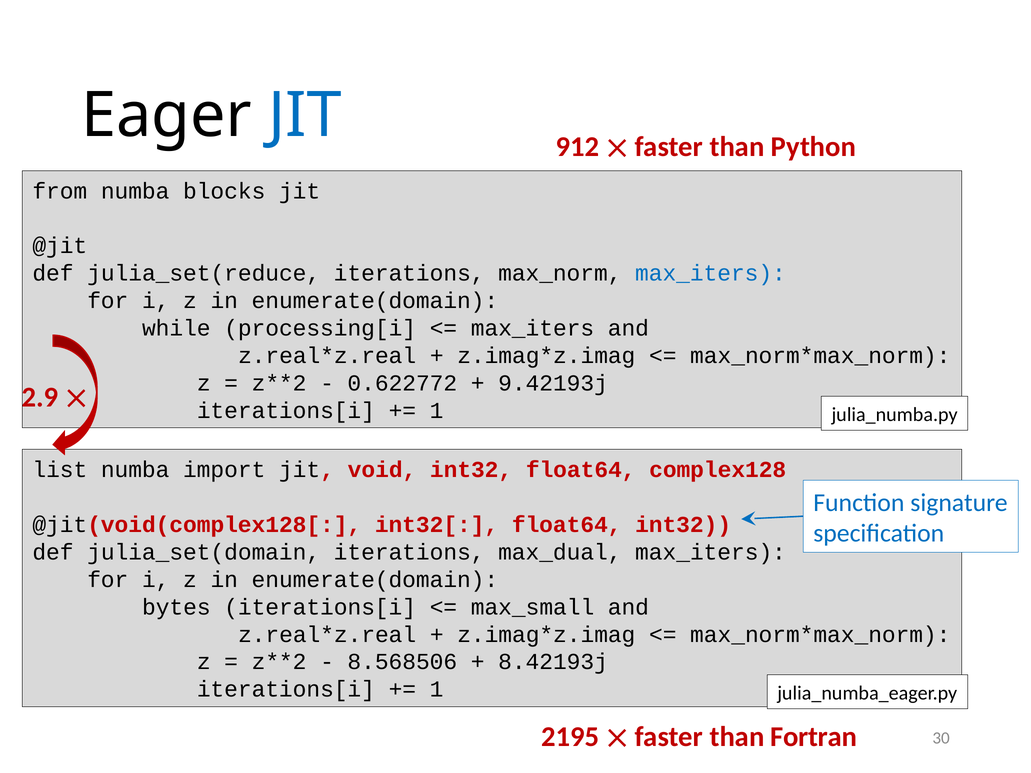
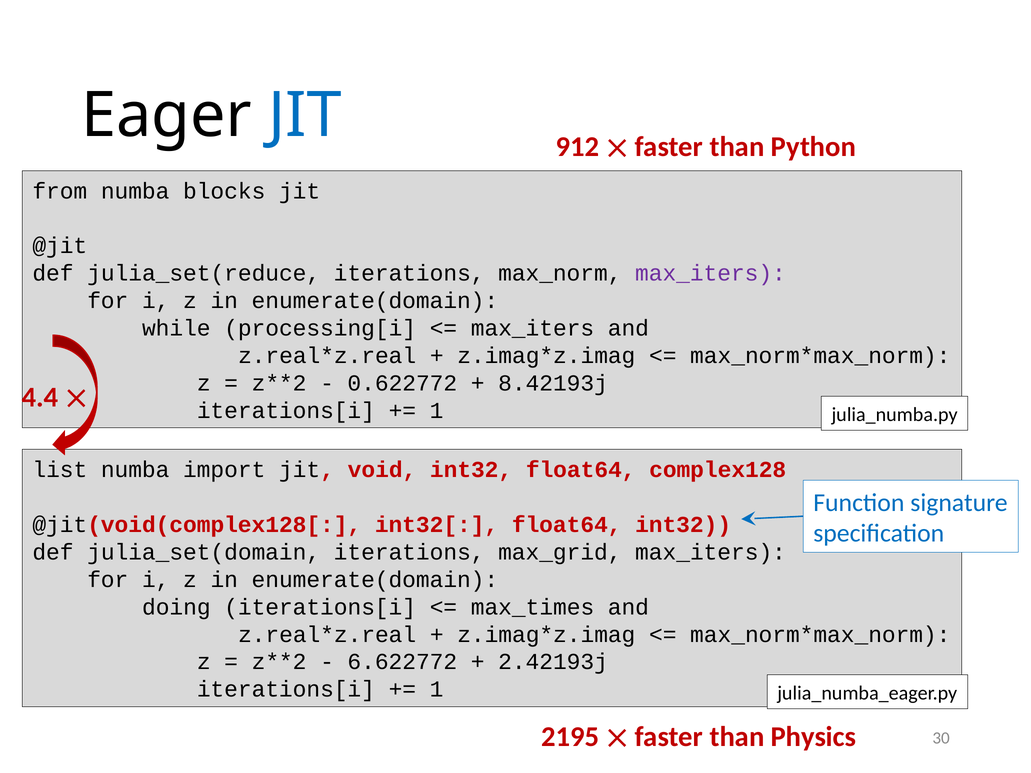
max_iters colour: blue -> purple (710, 273)
9.42193j: 9.42193j -> 8.42193j (553, 383)
2.9: 2.9 -> 4.4 (40, 397)
max_dual: max_dual -> max_grid (560, 552)
bytes: bytes -> doing (176, 607)
max_small: max_small -> max_times (533, 607)
8.568506: 8.568506 -> 6.622772 (402, 662)
8.42193j: 8.42193j -> 2.42193j (553, 662)
Fortran: Fortran -> Physics (814, 737)
